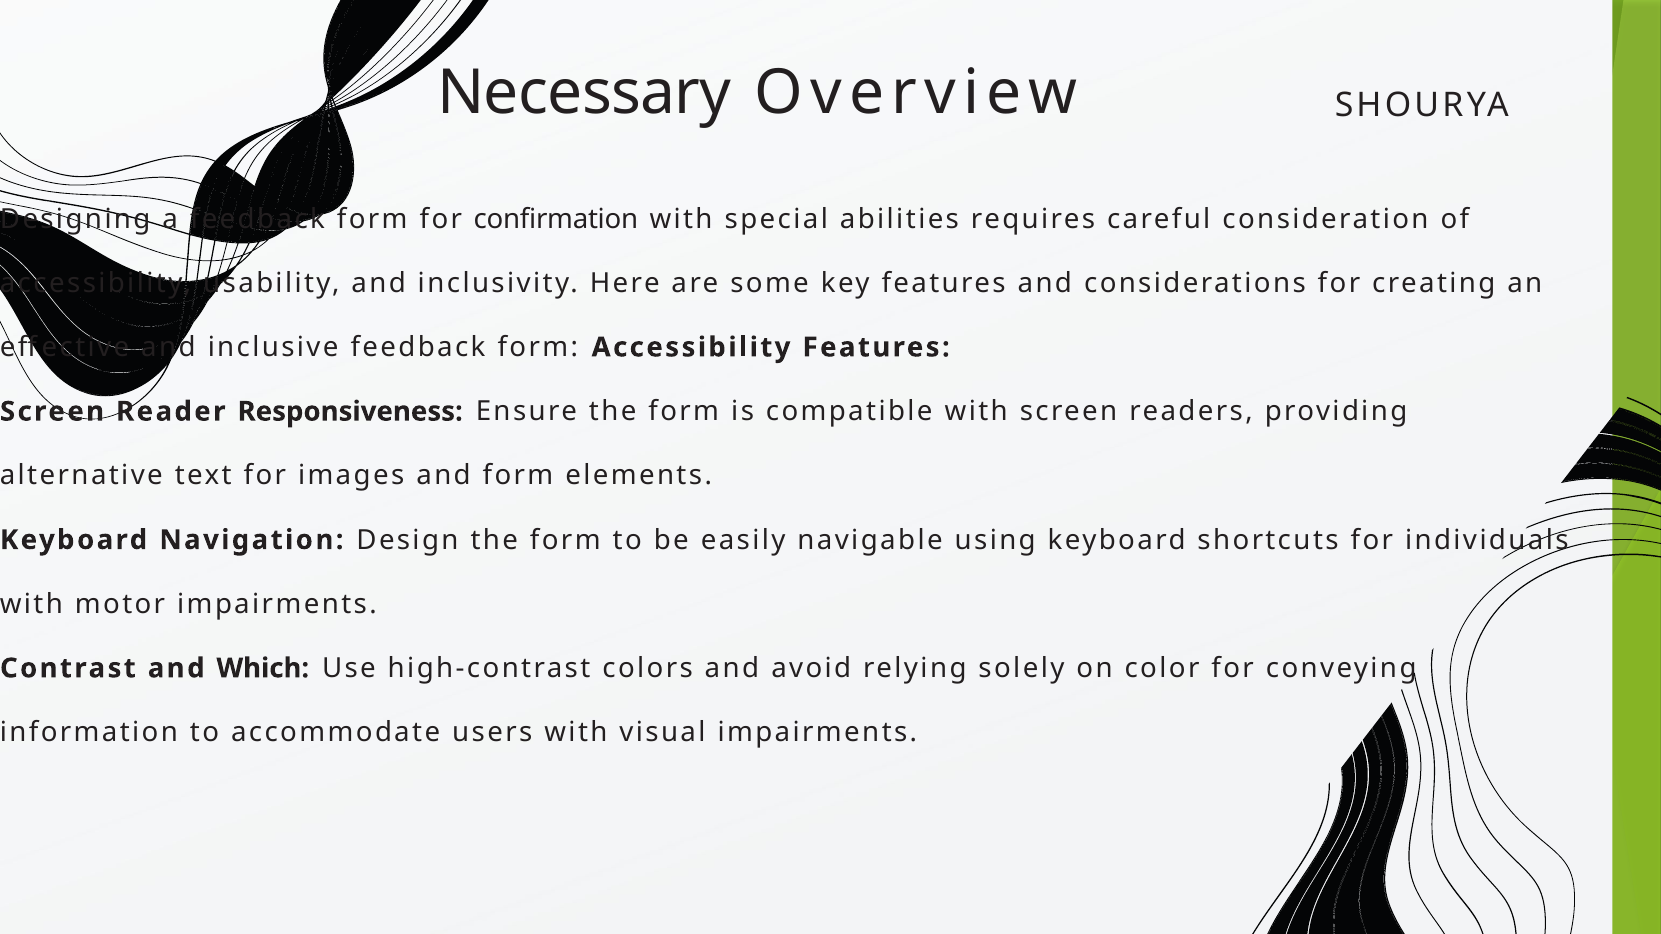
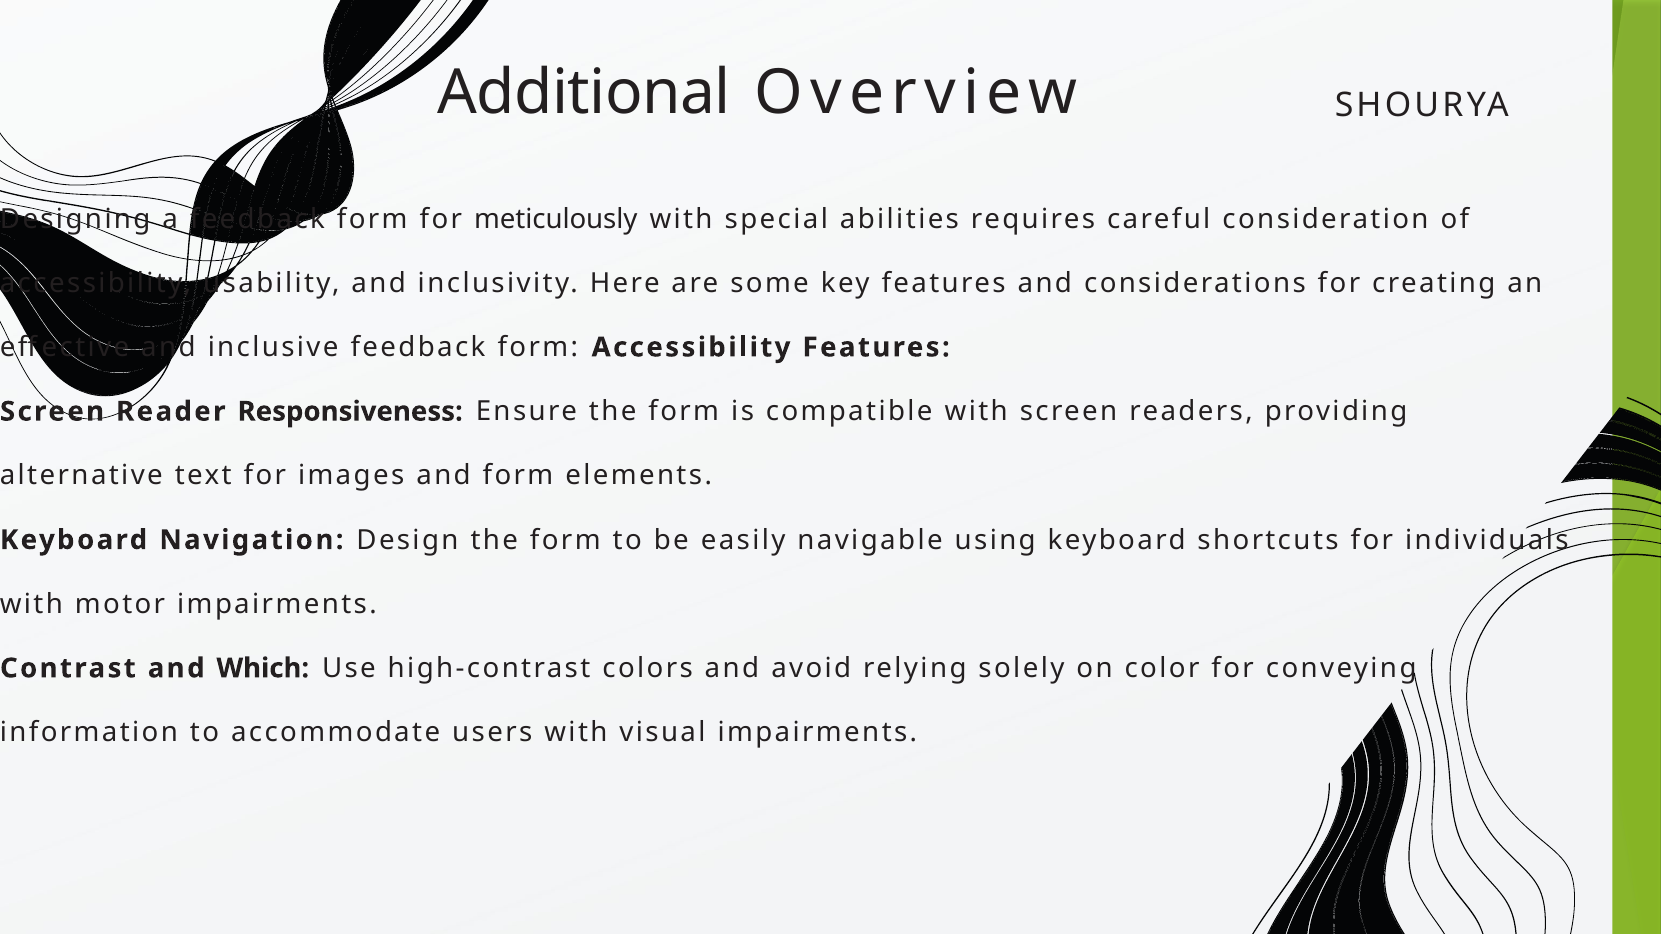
Necessary: Necessary -> Additional (584, 93)
confirmation: confirmation -> meticulously (556, 219)
